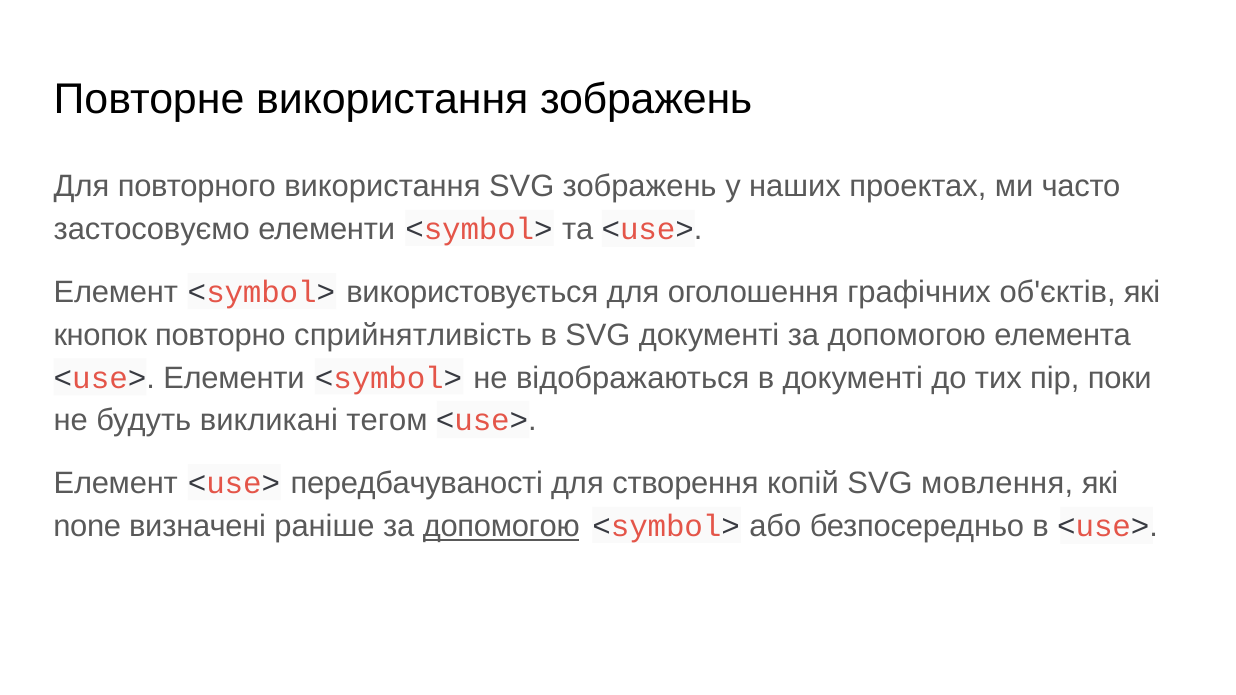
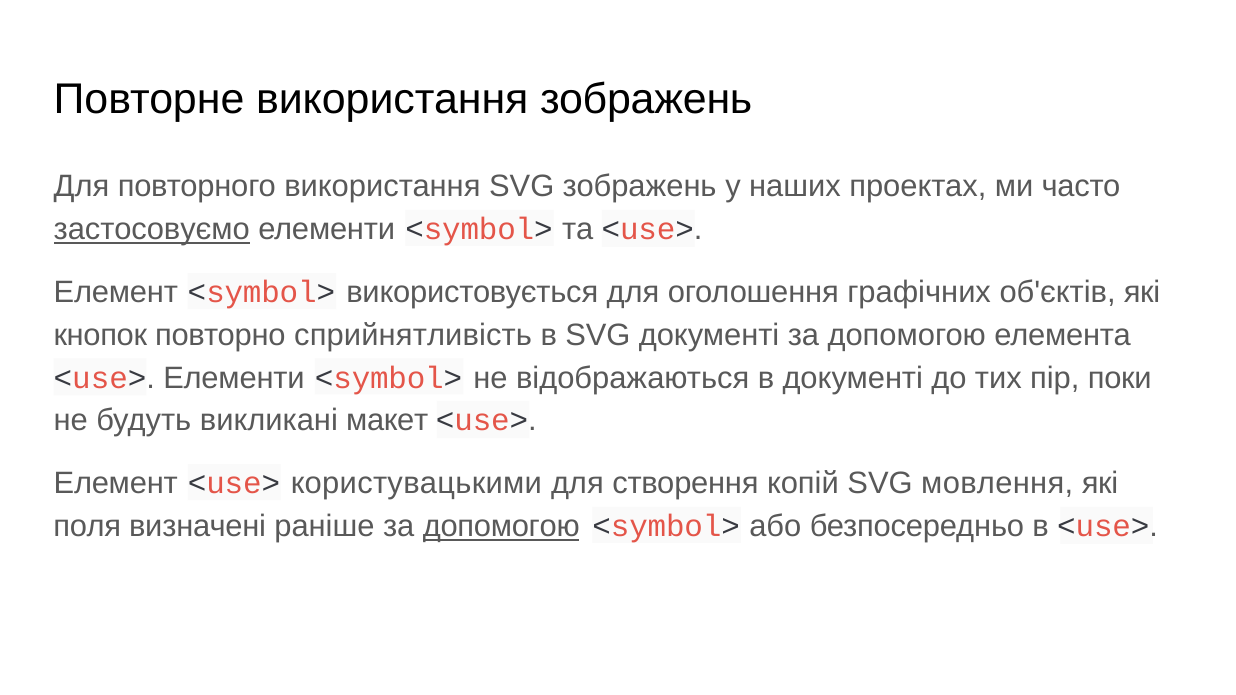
застосовуємо underline: none -> present (152, 229)
тегом: тегом -> макет (387, 421)
передбачуваності: передбачуваності -> користувацькими (416, 484)
none: none -> поля (87, 527)
